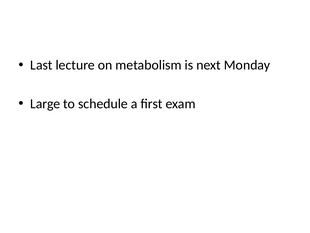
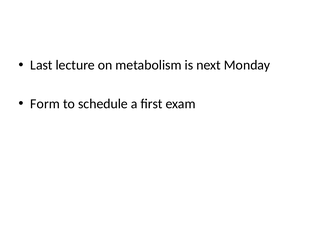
Large: Large -> Form (45, 104)
